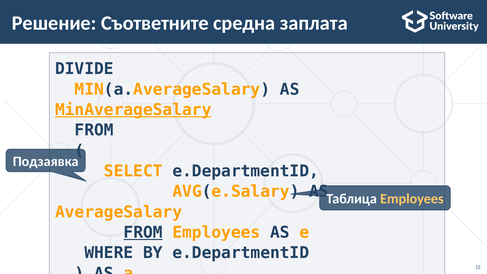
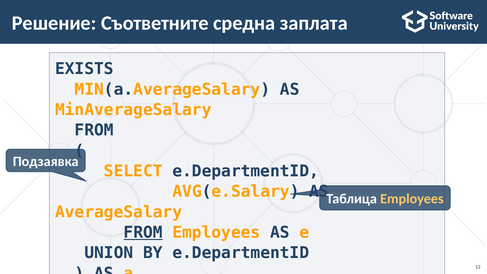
DIVIDE: DIVIDE -> EXISTS (84, 69)
MinAverageSalary underline: present -> none (133, 110)
WHERE: WHERE -> UNION (109, 253)
